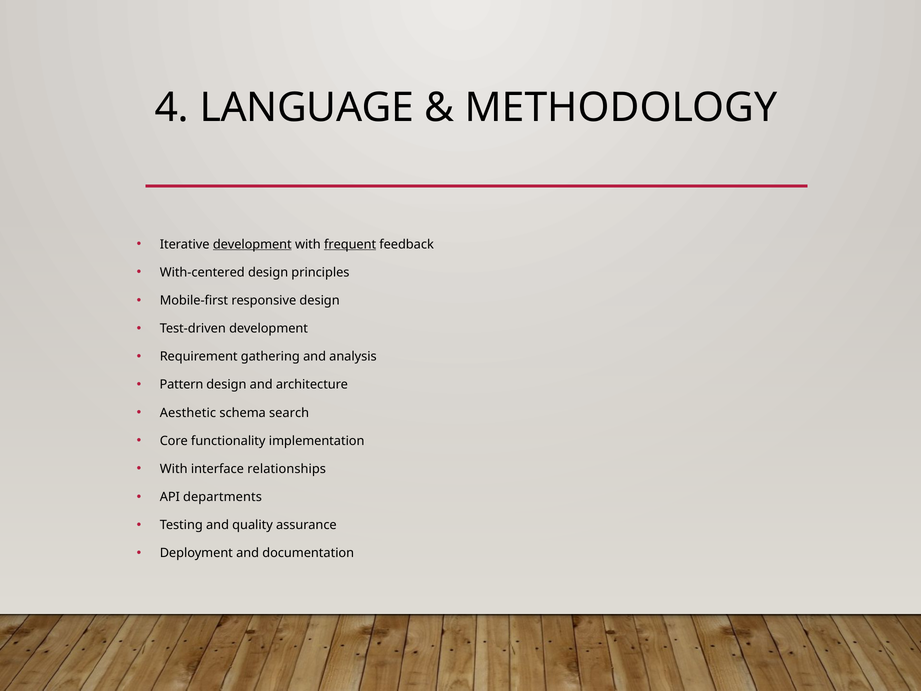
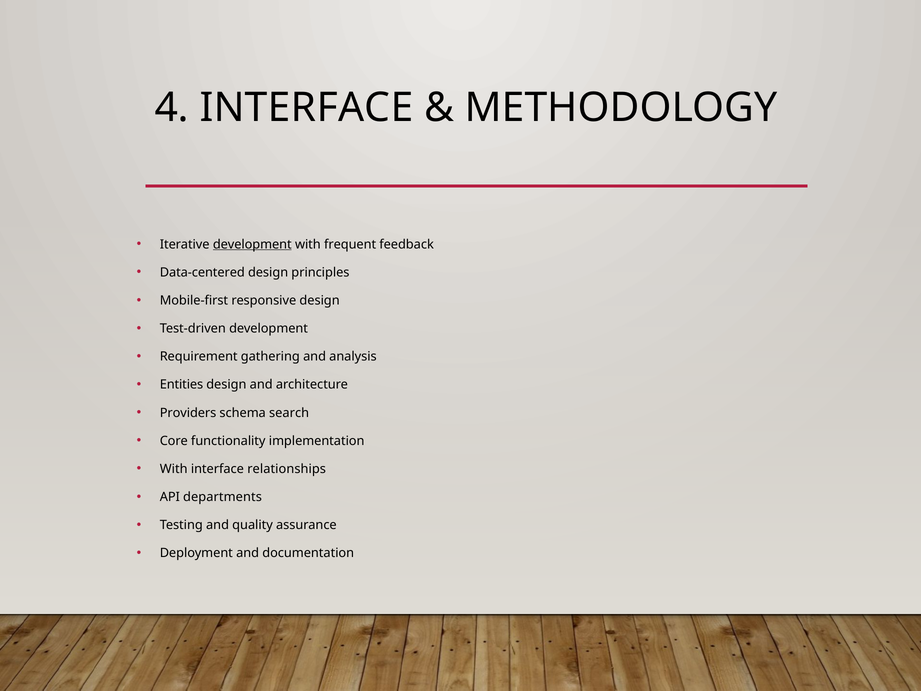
4 LANGUAGE: LANGUAGE -> INTERFACE (306, 108)
frequent underline: present -> none (350, 244)
With-centered: With-centered -> Data-centered (202, 272)
Pattern: Pattern -> Entities (181, 385)
Aesthetic: Aesthetic -> Providers (188, 413)
